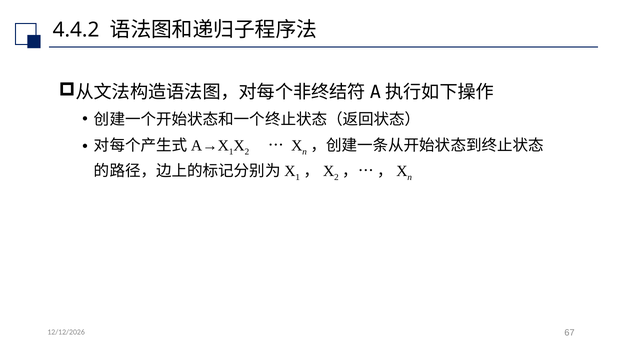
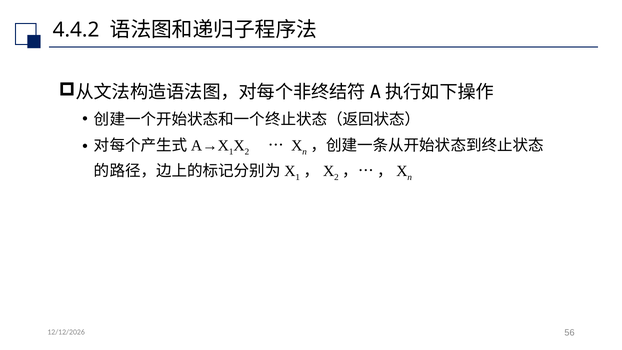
67: 67 -> 56 (570, 333)
